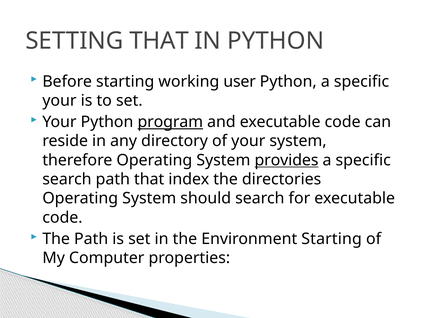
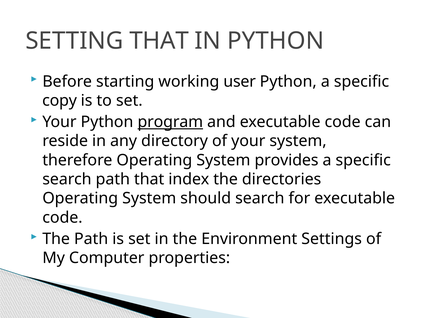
your: your -> copy (60, 101)
provides underline: present -> none (286, 160)
Environment Starting: Starting -> Settings (332, 239)
